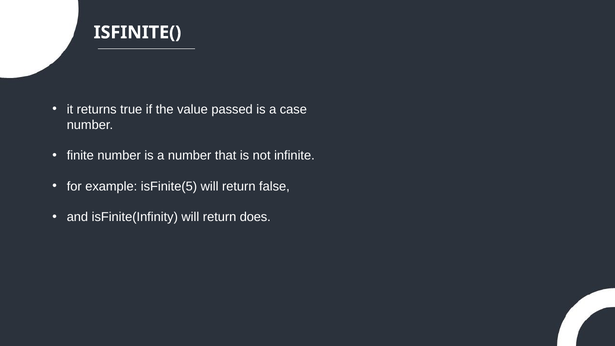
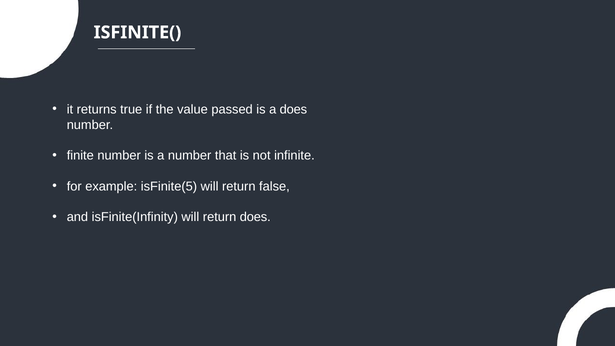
a case: case -> does (293, 109)
